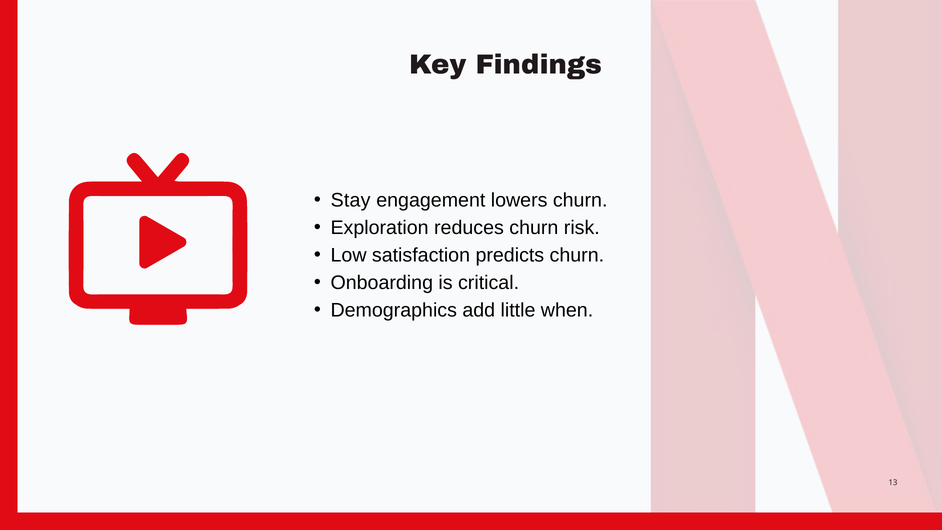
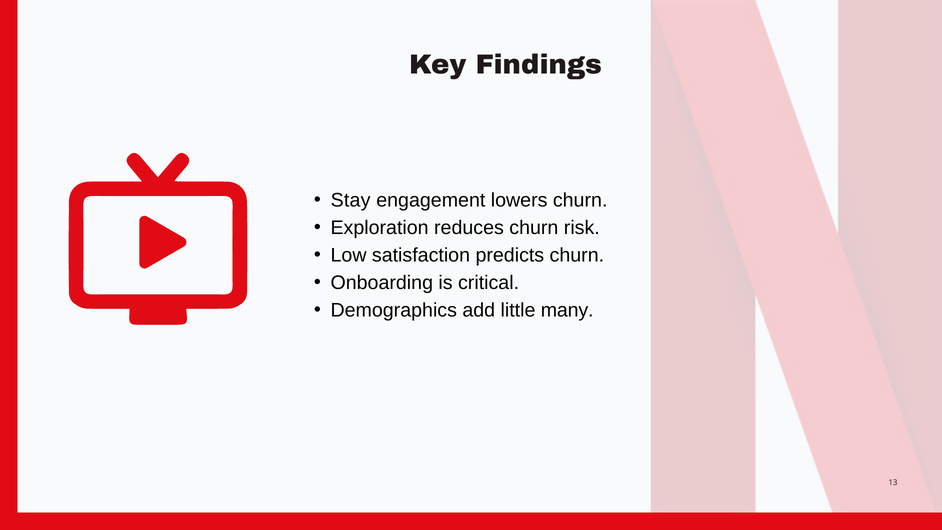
when: when -> many (567, 310)
